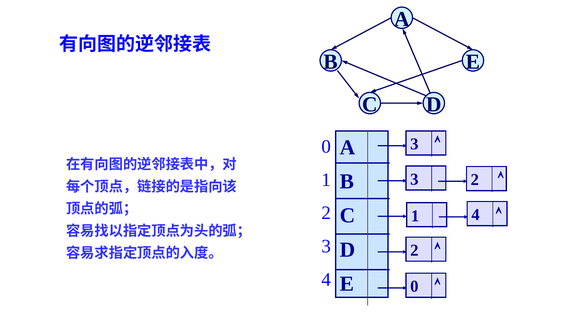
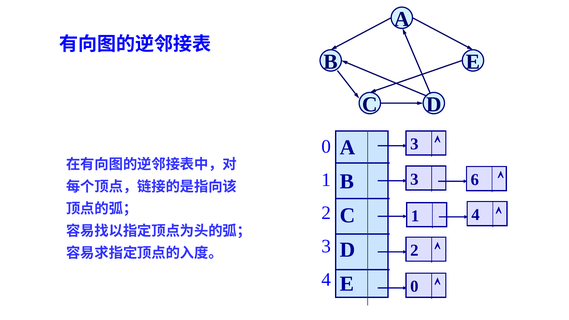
3 2: 2 -> 6 (475, 180)
